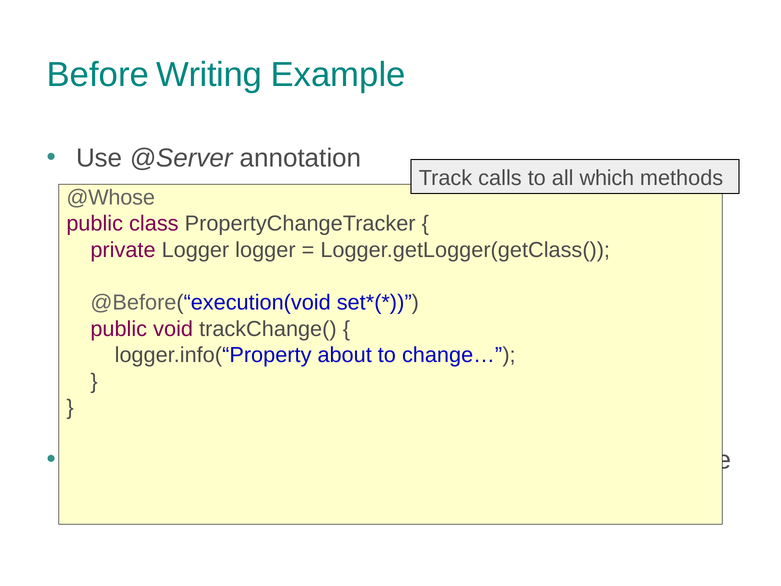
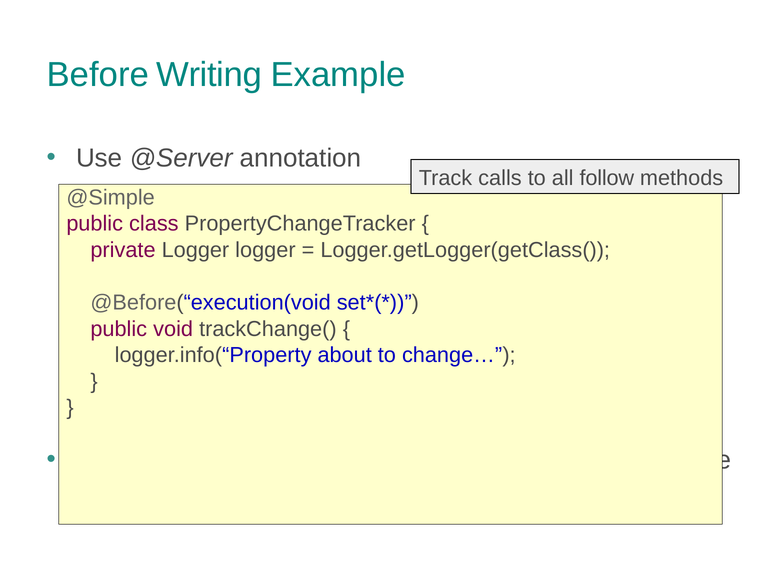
which: which -> follow (607, 178)
@Whose: @Whose -> @Simple (111, 197)
